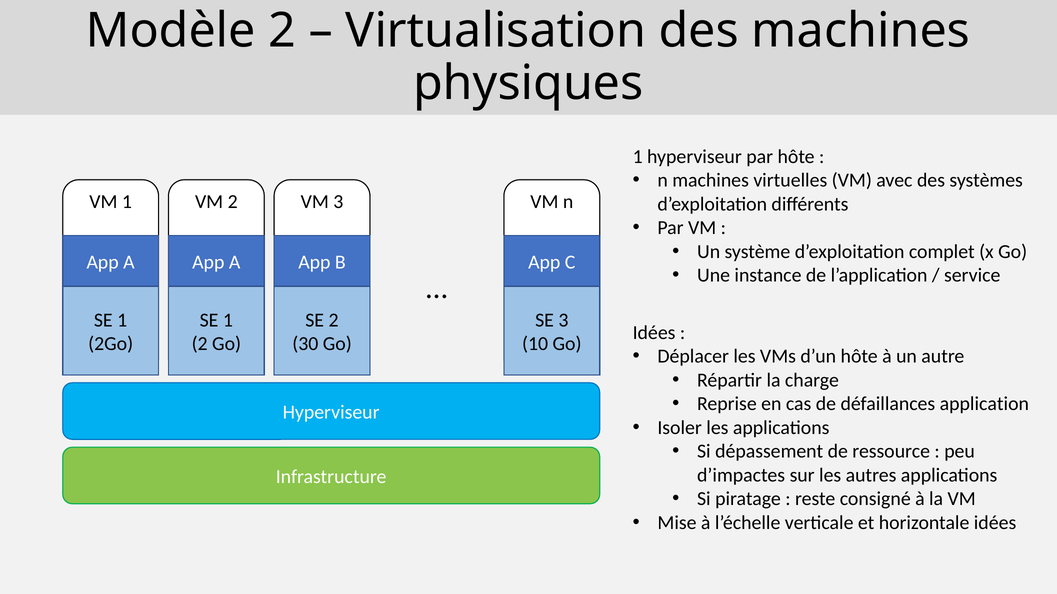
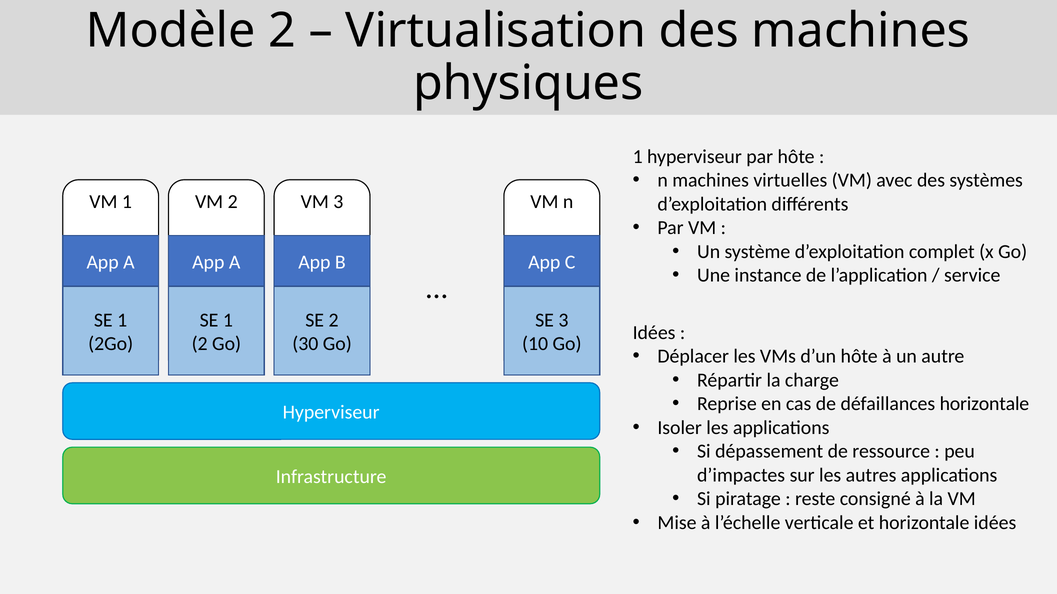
défaillances application: application -> horizontale (984, 404)
